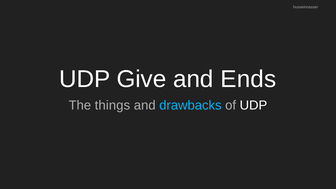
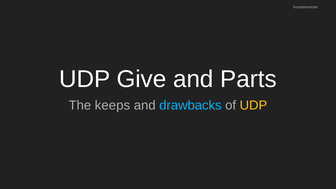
Ends: Ends -> Parts (248, 79)
things: things -> keeps (112, 105)
UDP colour: white -> yellow (253, 105)
